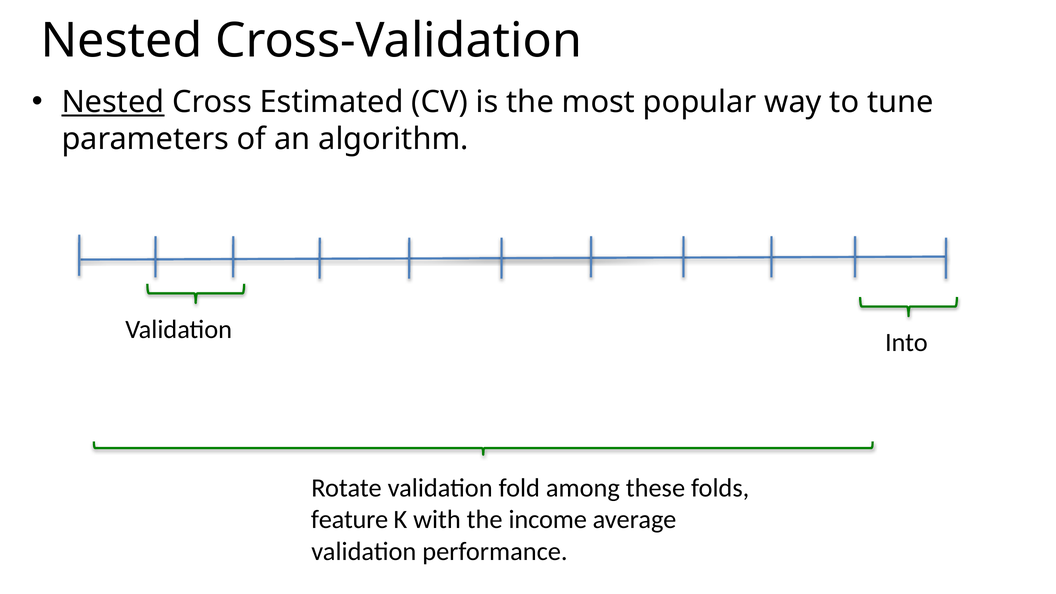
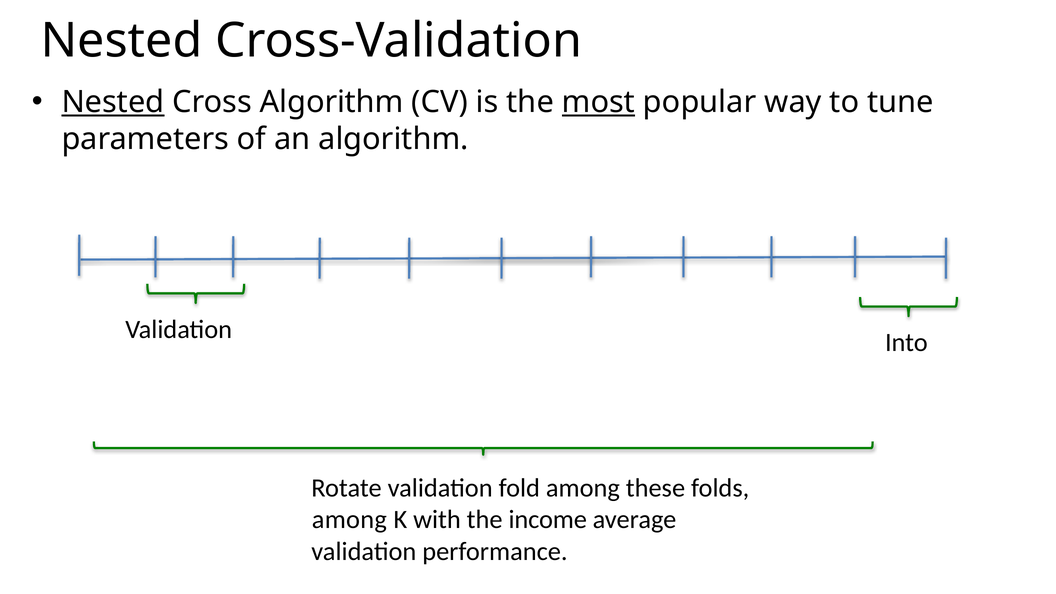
Cross Estimated: Estimated -> Algorithm (332, 102)
most underline: none -> present (598, 102)
feature: feature -> among (349, 520)
